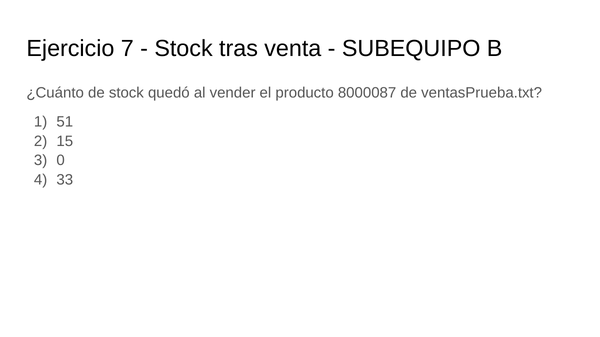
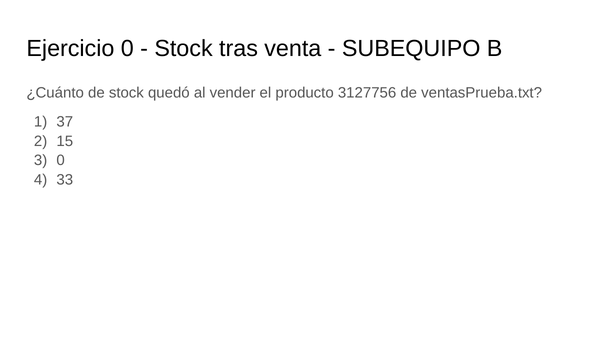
Ejercicio 7: 7 -> 0 (127, 49)
8000087: 8000087 -> 3127756 (367, 93)
51: 51 -> 37 (65, 122)
